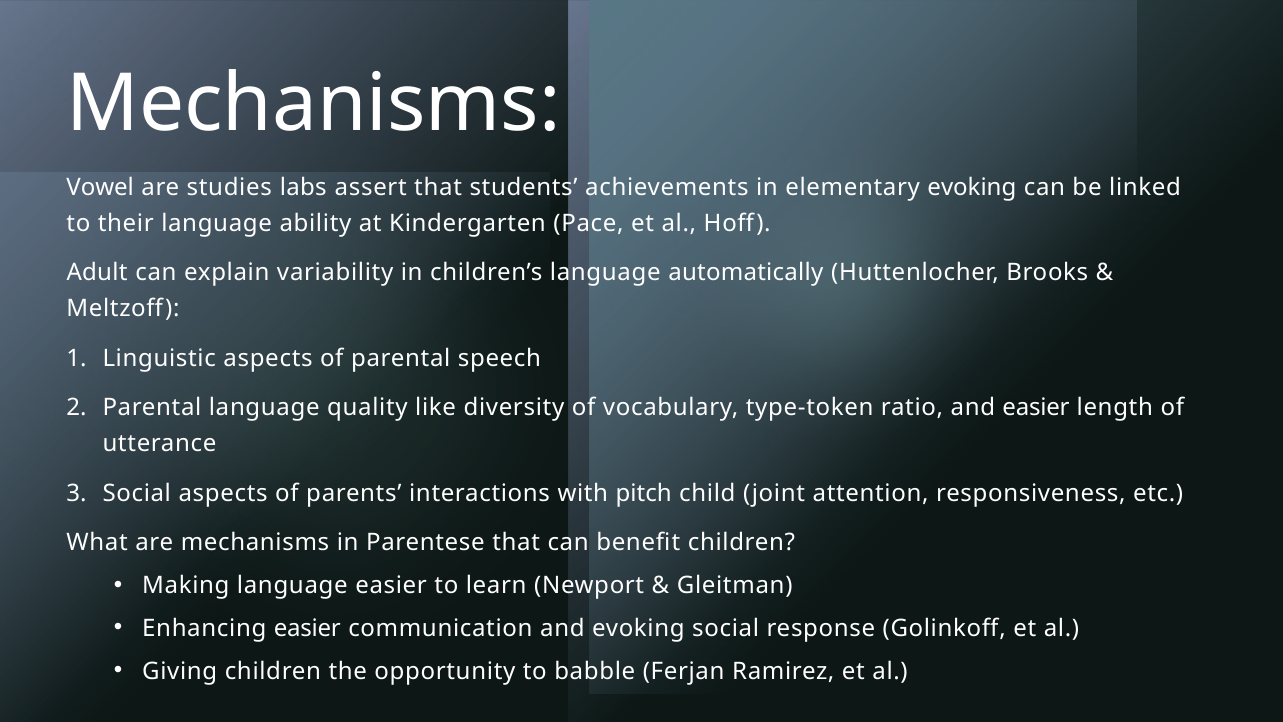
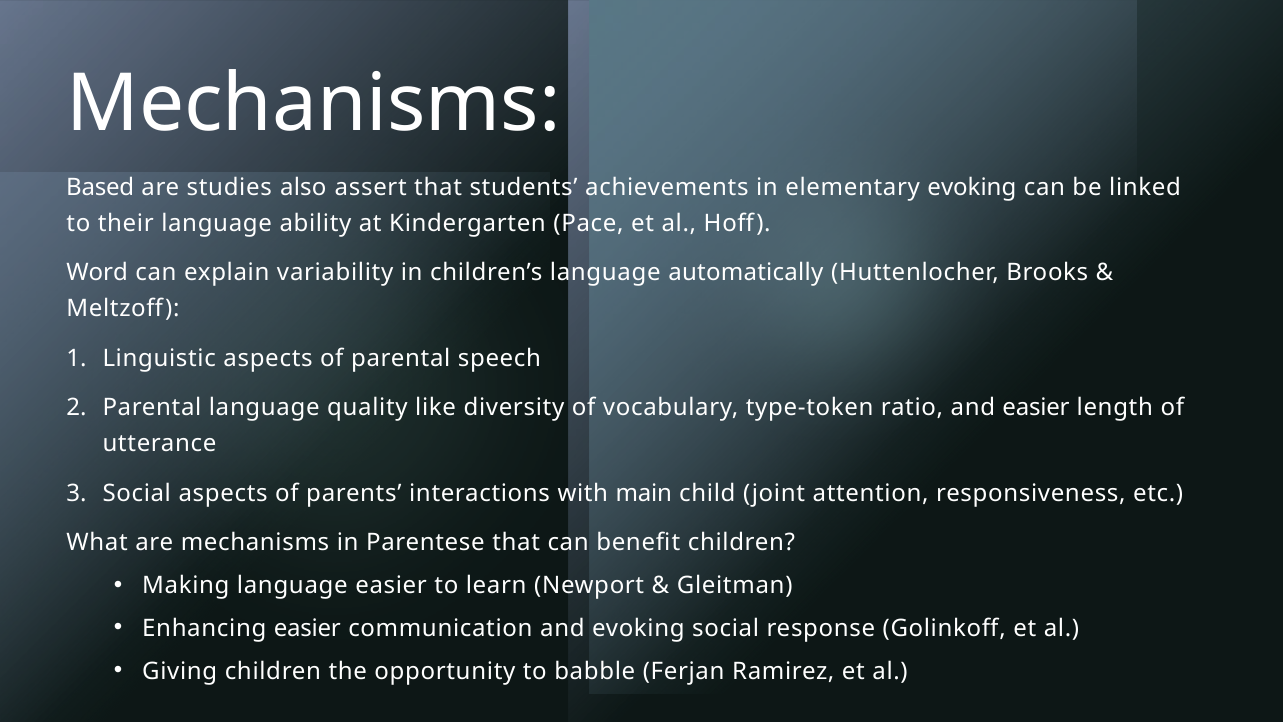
Vowel: Vowel -> Based (100, 187)
labs: labs -> also (303, 187)
Adult: Adult -> Word (97, 273)
pitch: pitch -> main (644, 493)
